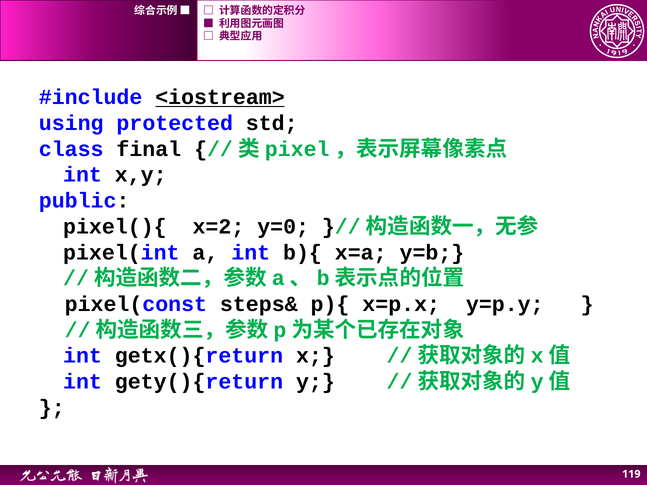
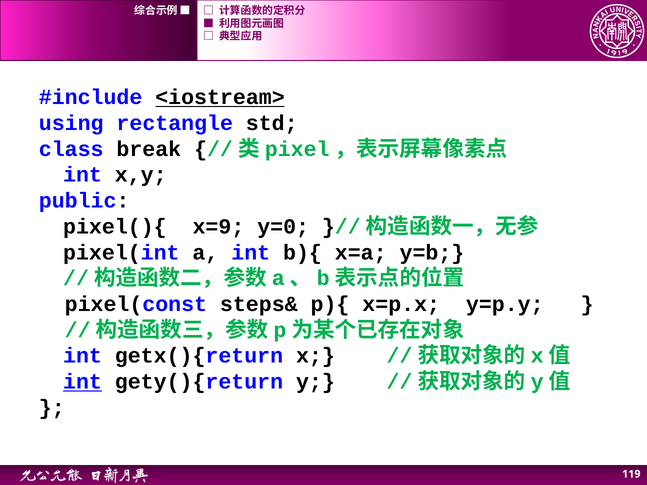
protected: protected -> rectangle (175, 123)
final: final -> break (149, 149)
x=2: x=2 -> x=9 (218, 227)
int underline: none -> present (83, 382)
